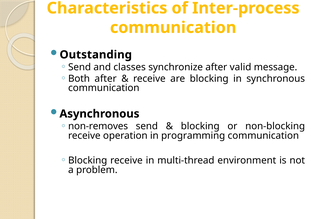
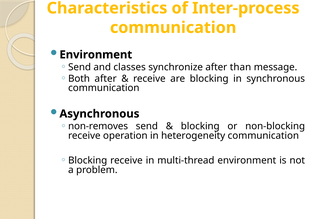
Outstanding: Outstanding -> Environment (96, 55)
valid: valid -> than (241, 67)
programming: programming -> heterogeneity (193, 135)
